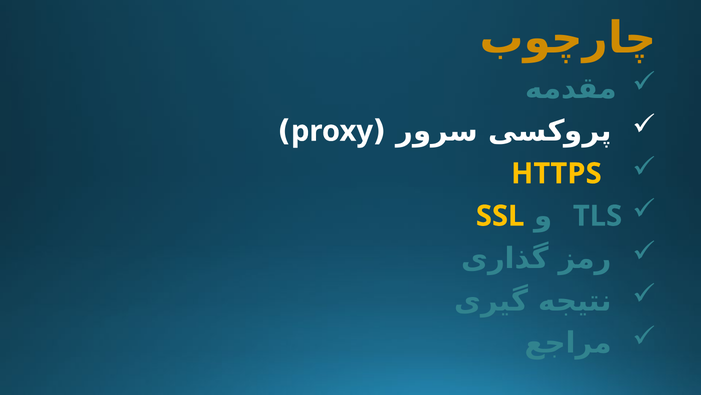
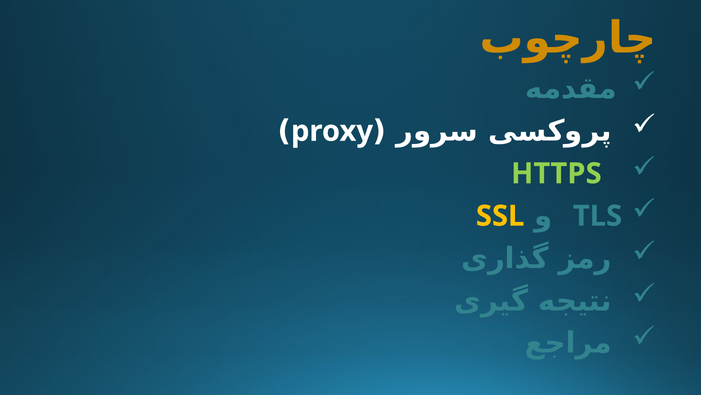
HTTPS colour: yellow -> light green (556, 173)
